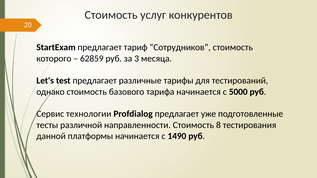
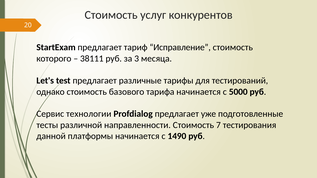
Сотрудников: Сотрудников -> Исправление (180, 48)
62859: 62859 -> 38111 (92, 59)
8: 8 -> 7 (218, 125)
